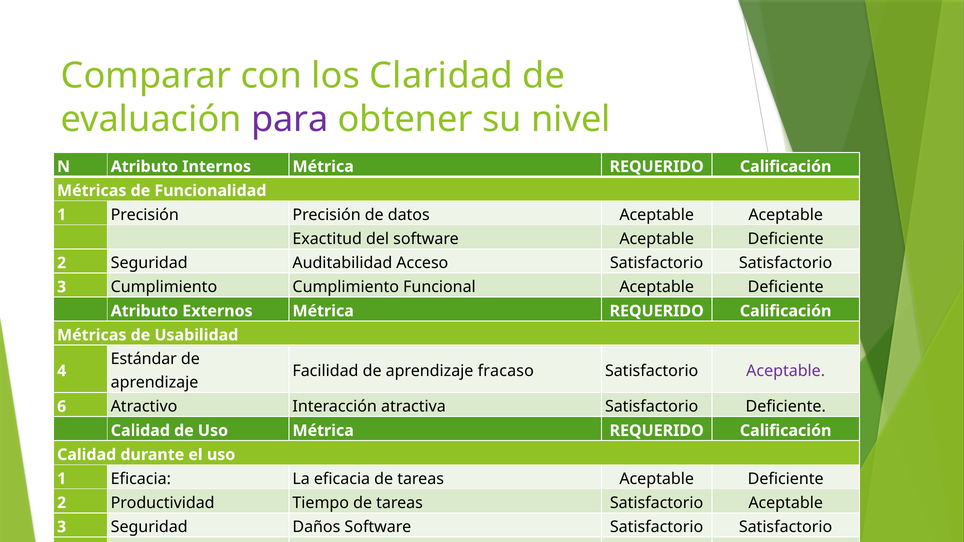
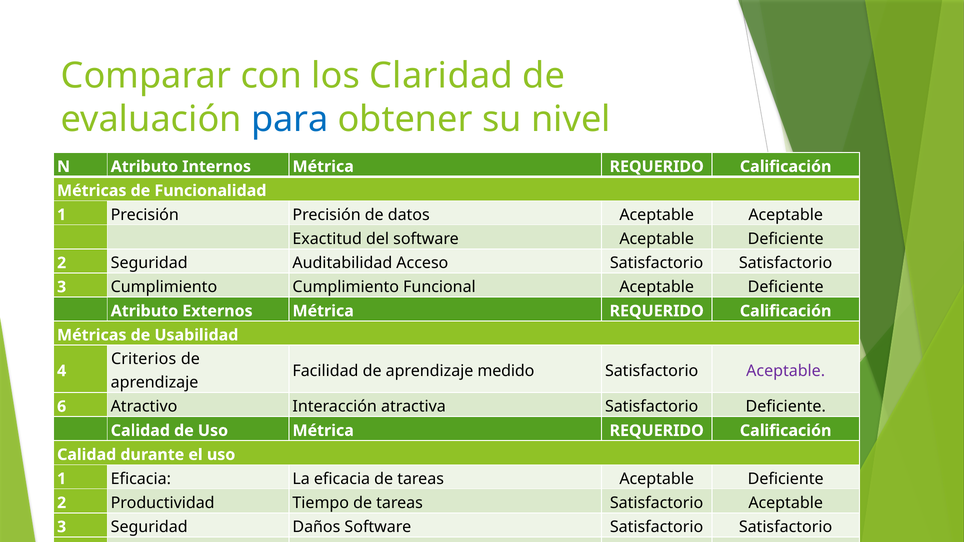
para colour: purple -> blue (290, 119)
Estándar: Estándar -> Criterios (144, 359)
fracaso: fracaso -> medido (506, 371)
